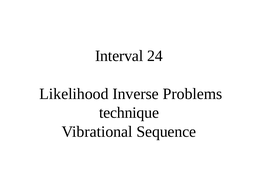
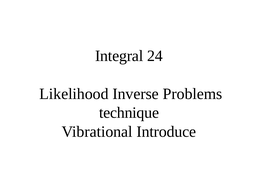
Interval: Interval -> Integral (119, 56)
Sequence: Sequence -> Introduce (166, 131)
